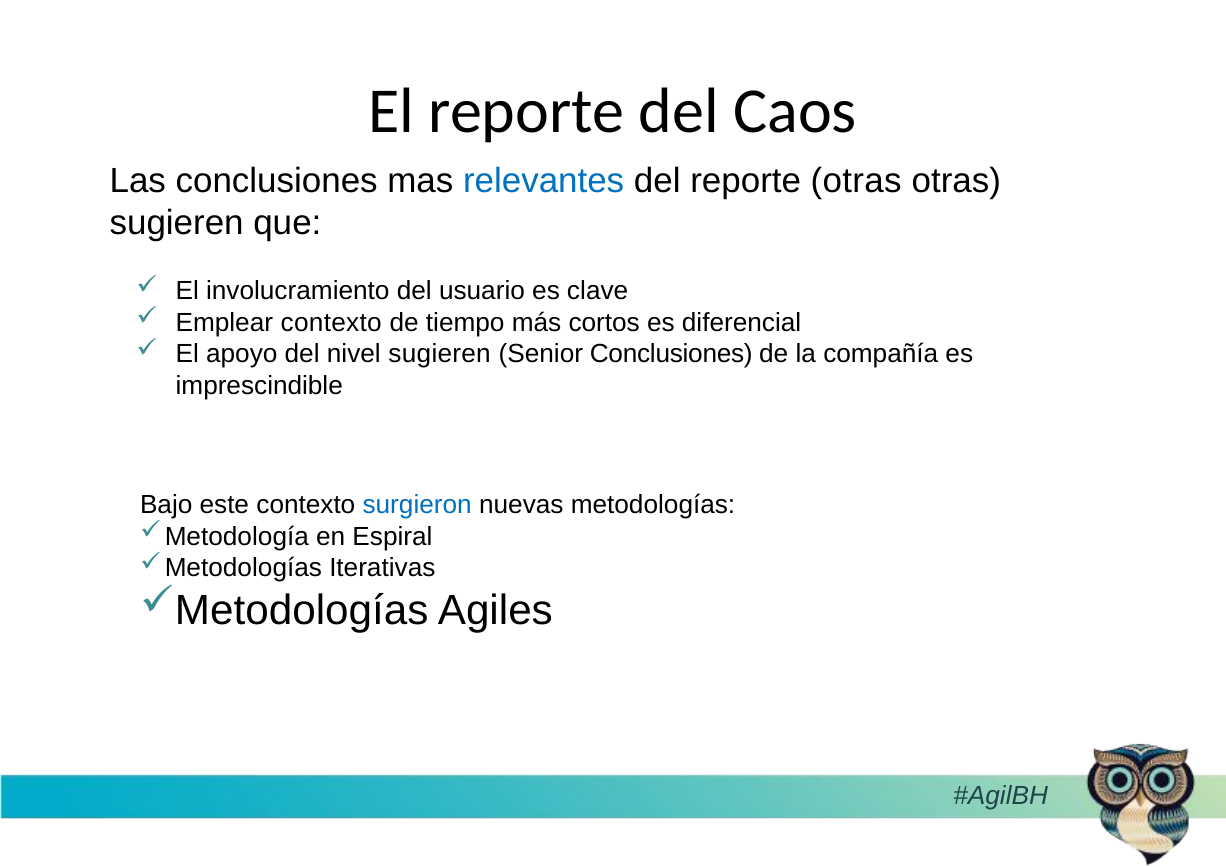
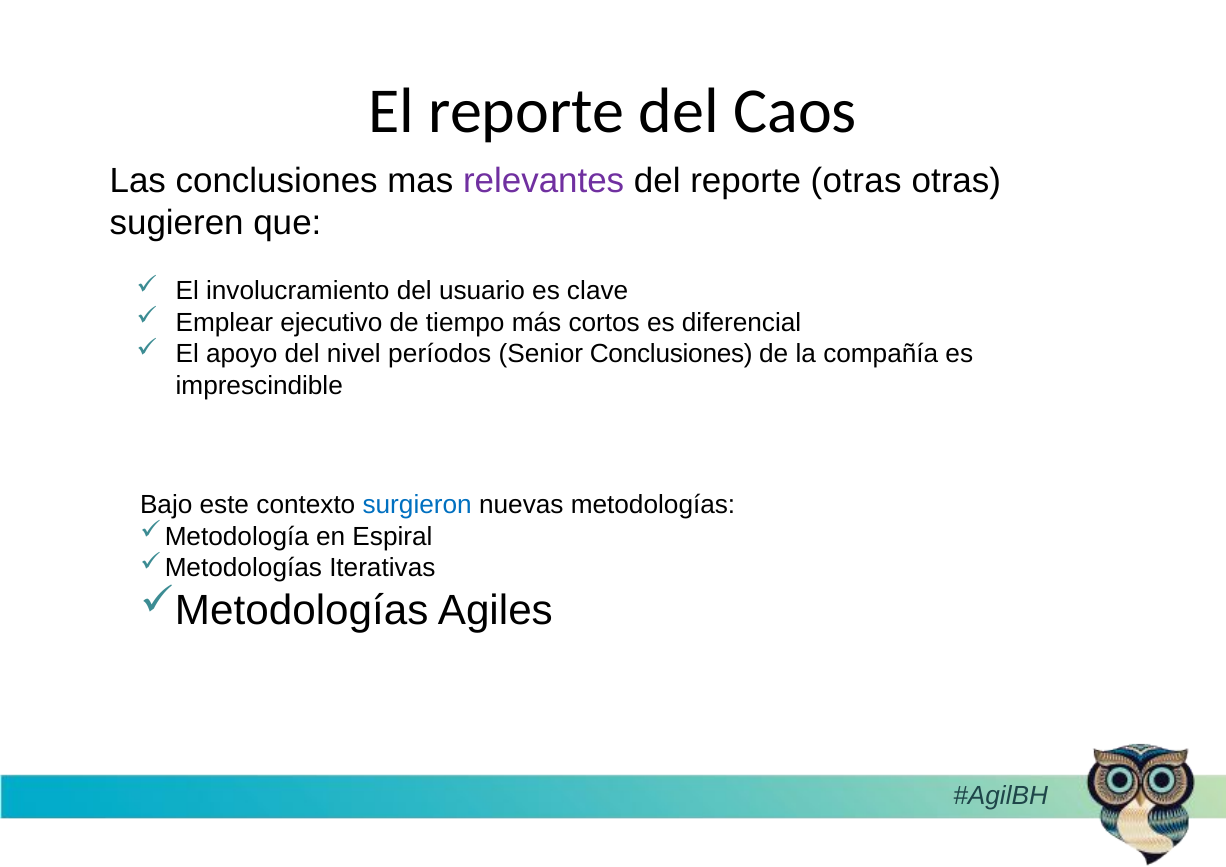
relevantes colour: blue -> purple (544, 181)
Emplear contexto: contexto -> ejecutivo (331, 322)
nivel sugieren: sugieren -> períodos (440, 354)
